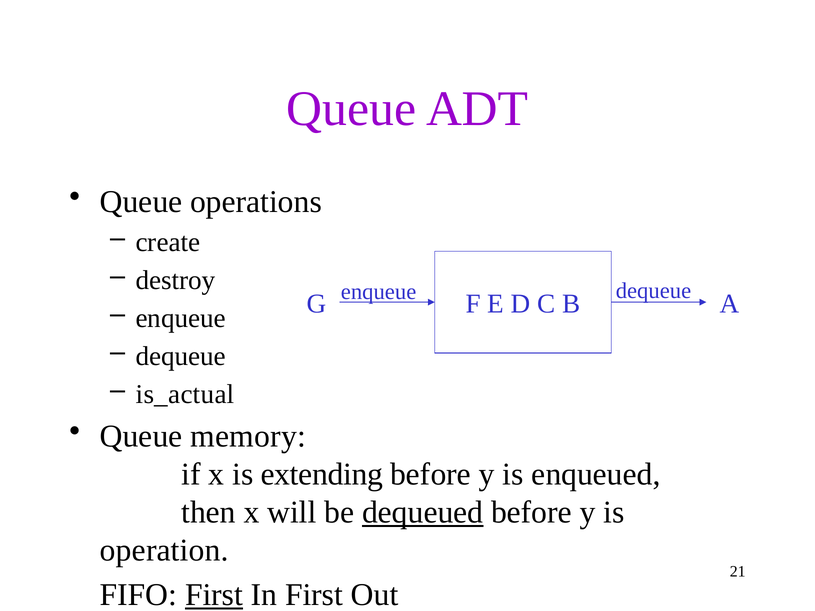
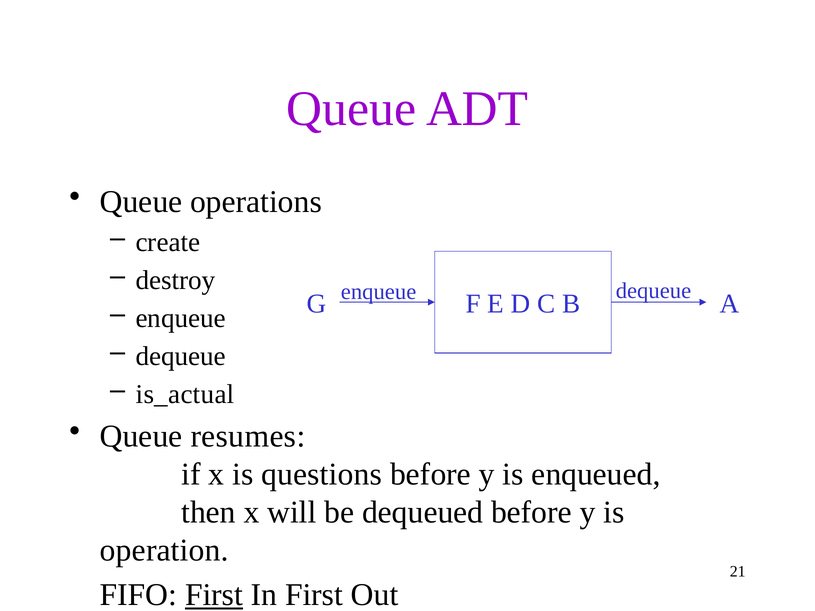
memory: memory -> resumes (248, 436)
extending: extending -> questions (322, 474)
dequeued underline: present -> none (423, 513)
